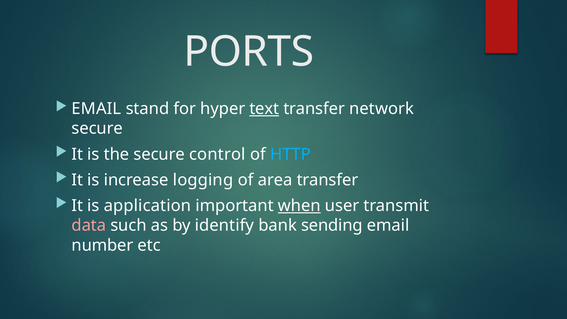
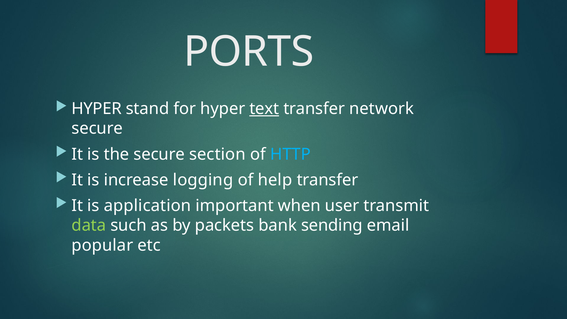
EMAIL: EMAIL -> HYPER (97, 109)
control: control -> section (217, 154)
area: area -> help (275, 180)
when underline: present -> none (299, 206)
data colour: pink -> light green (89, 225)
identify: identify -> packets (225, 225)
number: number -> popular (102, 245)
